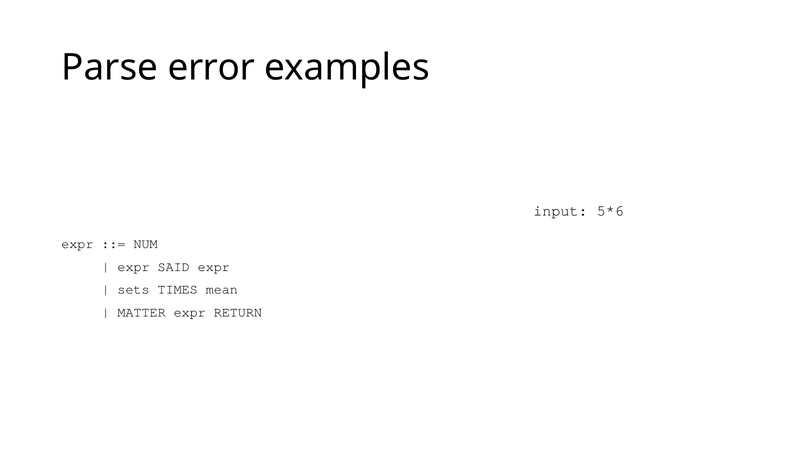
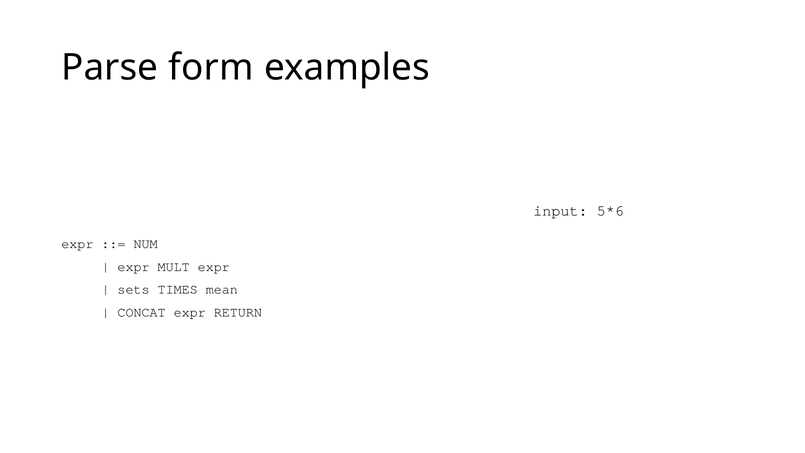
error: error -> form (211, 68)
SAID: SAID -> MULT (174, 267)
MATTER: MATTER -> CONCAT (142, 312)
